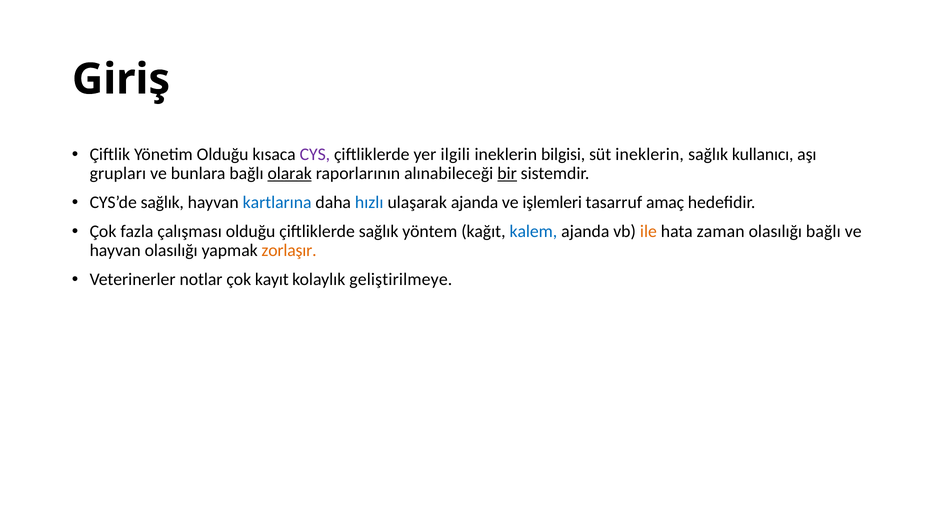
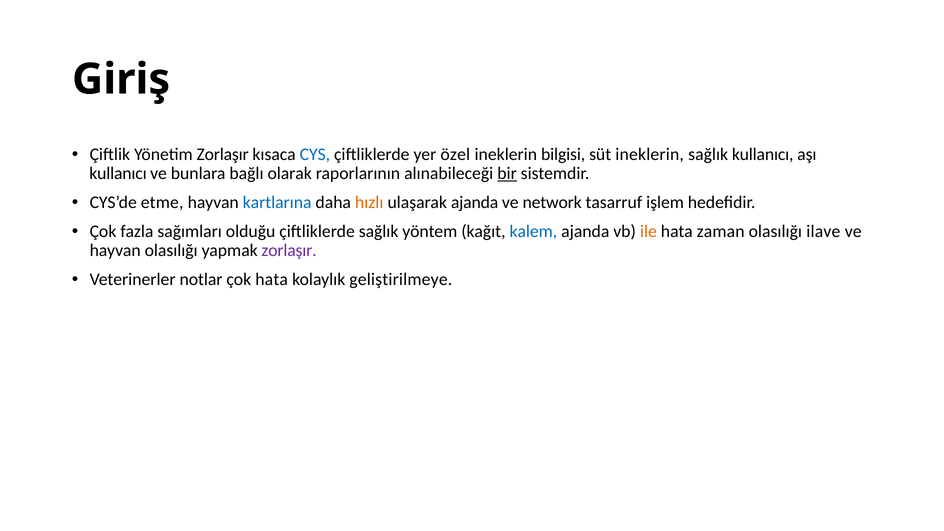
Yönetim Olduğu: Olduğu -> Zorlaşır (223, 154)
CYS colour: purple -> blue (315, 154)
ilgili: ilgili -> özel (455, 154)
grupları: grupları -> kullanıcı (118, 173)
olarak underline: present -> none (290, 173)
CYS’de sağlık: sağlık -> etme (162, 202)
hızlı colour: blue -> orange (369, 202)
işlemleri: işlemleri -> network (552, 202)
amaç: amaç -> işlem (665, 202)
çalışması: çalışması -> sağımları (190, 231)
olasılığı bağlı: bağlı -> ilave (823, 231)
zorlaşır colour: orange -> purple (289, 251)
çok kayıt: kayıt -> hata (272, 279)
